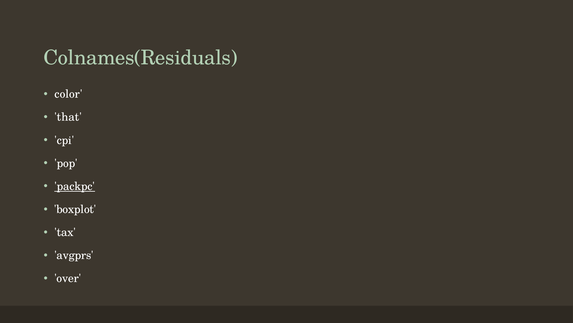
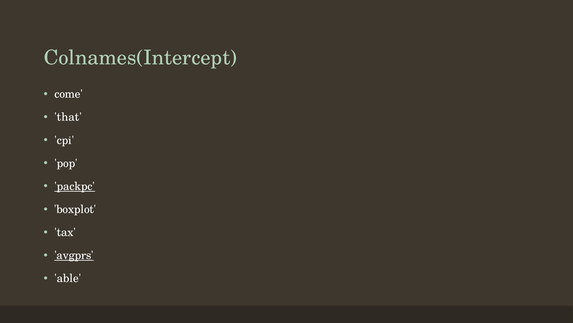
Colnames(Residuals: Colnames(Residuals -> Colnames(Intercept (140, 58)
color: color -> come (69, 94)
avgprs underline: none -> present (74, 255)
over: over -> able (68, 278)
